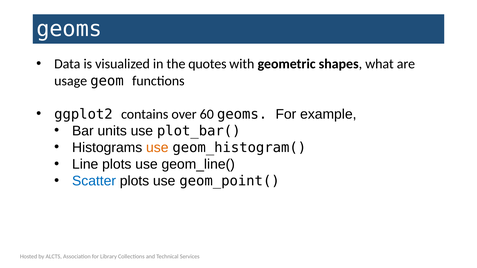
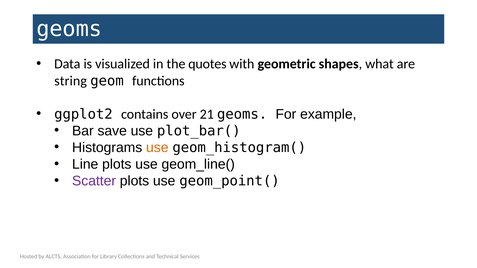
usage: usage -> string (71, 81)
60: 60 -> 21 (207, 114)
units: units -> save (112, 131)
Scatter colour: blue -> purple (94, 181)
